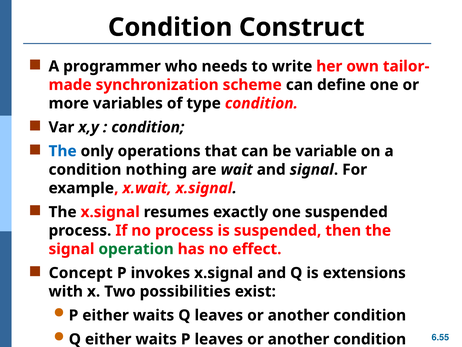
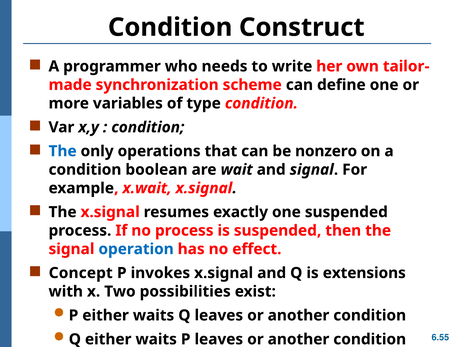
variable: variable -> nonzero (326, 151)
nothing: nothing -> boolean (156, 169)
operation colour: green -> blue (136, 249)
